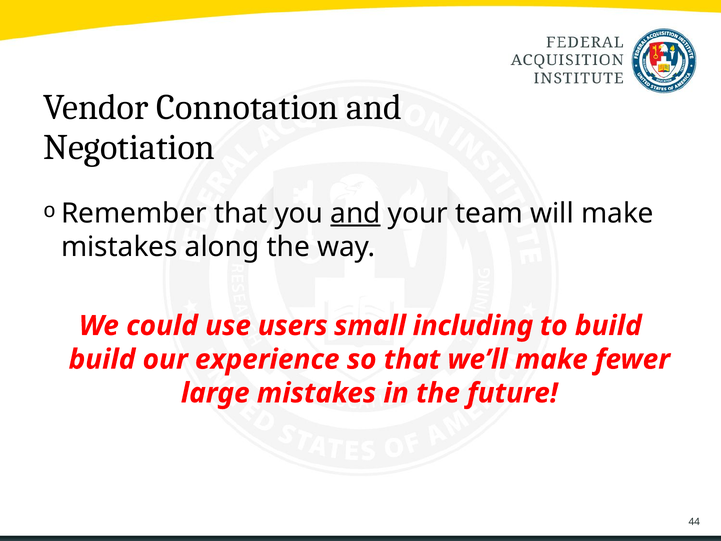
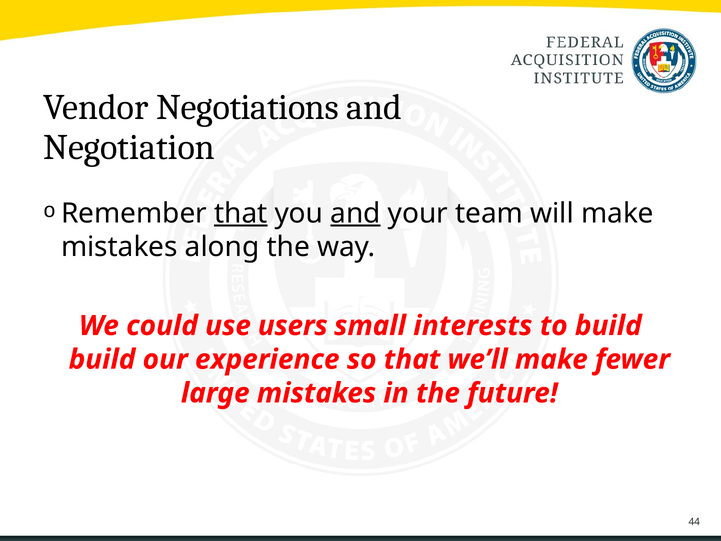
Connotation: Connotation -> Negotiations (248, 107)
that underline: none -> present (241, 213)
including: including -> interests (473, 326)
